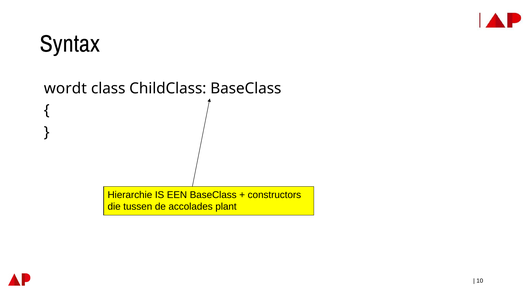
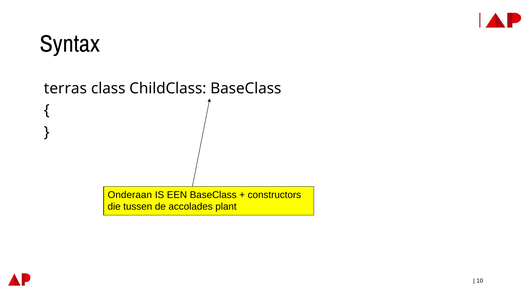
wordt: wordt -> terras (65, 88)
Hierarchie: Hierarchie -> Onderaan (130, 195)
